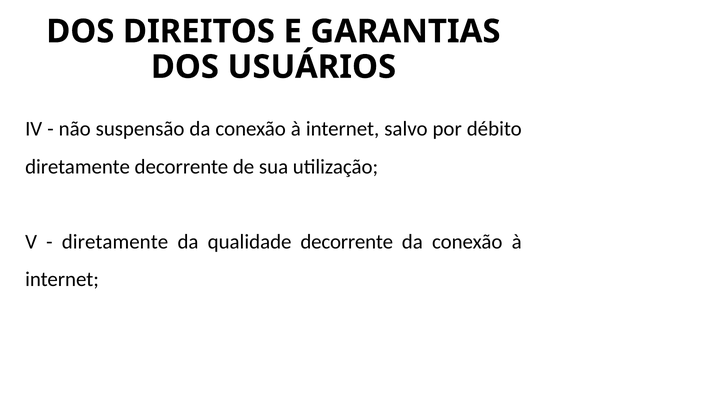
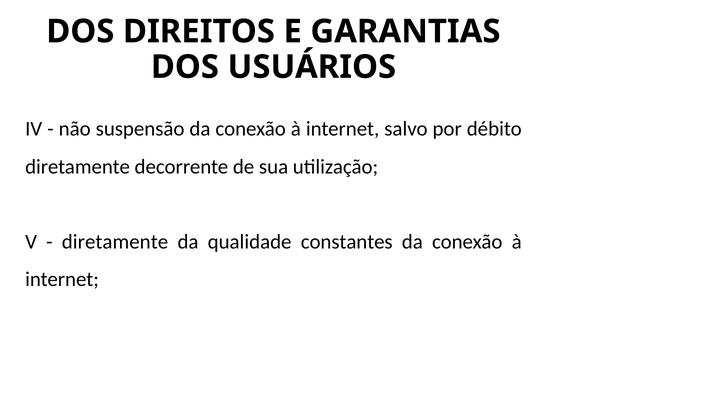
qualidade decorrente: decorrente -> constantes (347, 241)
